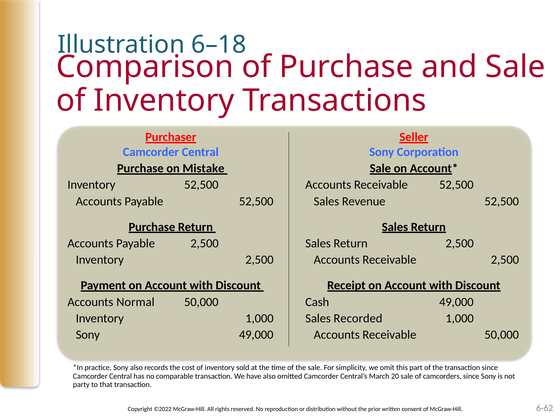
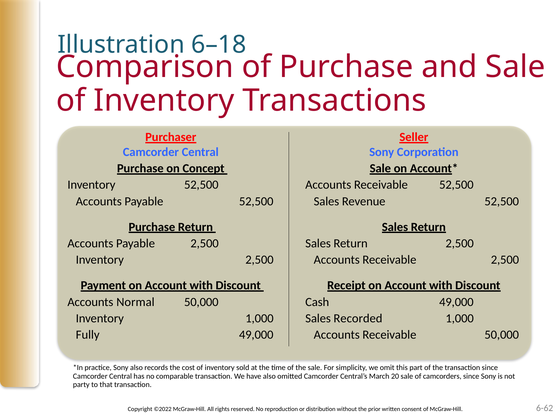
Mistake: Mistake -> Concept (204, 168)
Sony: Sony -> Fully (88, 335)
